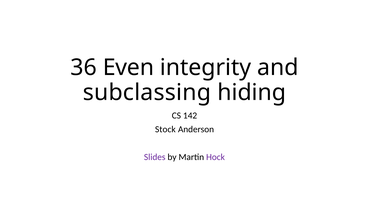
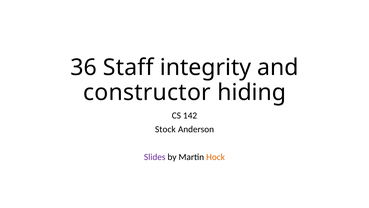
Even: Even -> Staff (128, 67)
subclassing: subclassing -> constructor (147, 92)
Hock colour: purple -> orange (216, 157)
